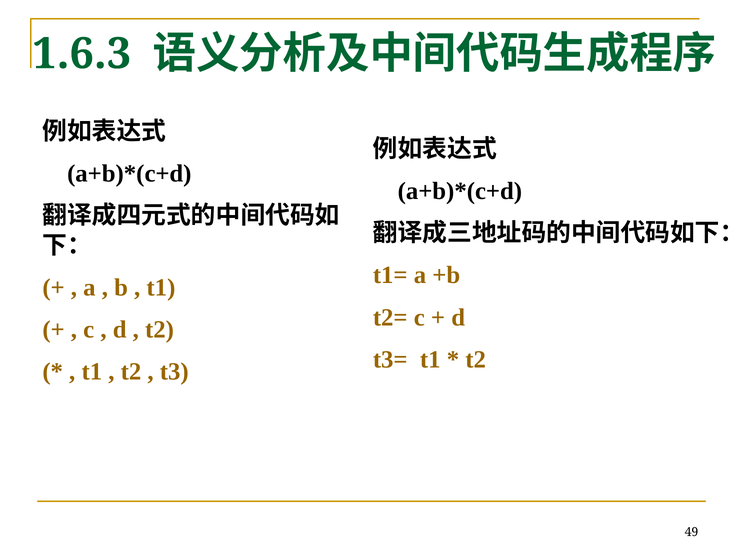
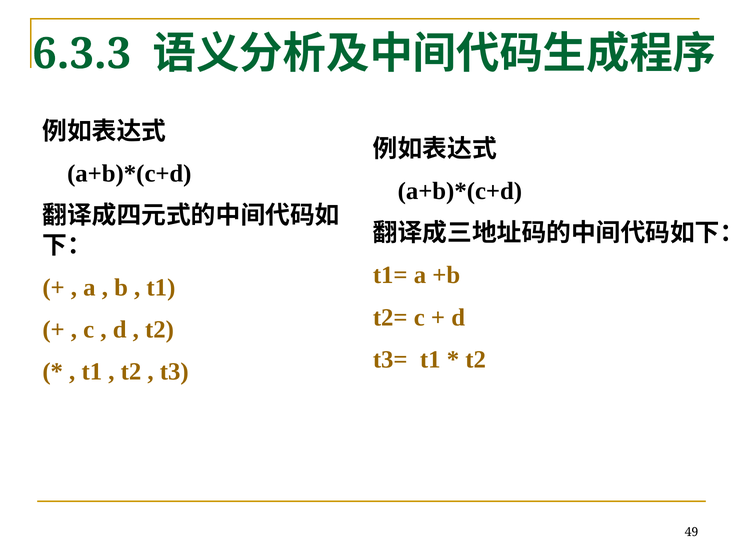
1.6.3: 1.6.3 -> 6.3.3 (82, 54)
